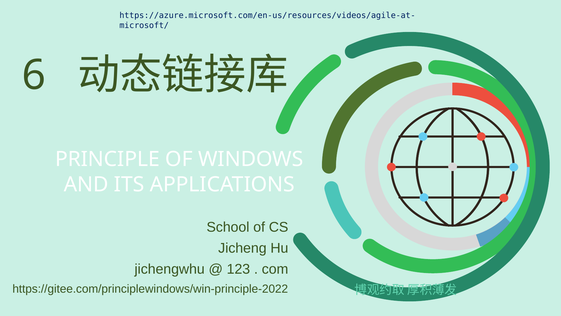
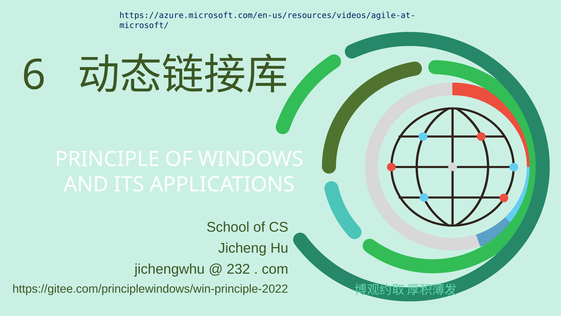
123: 123 -> 232 (238, 269)
